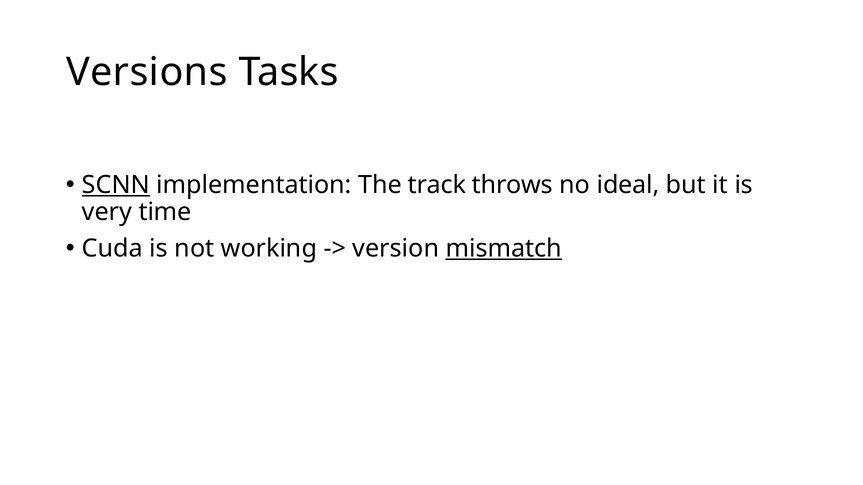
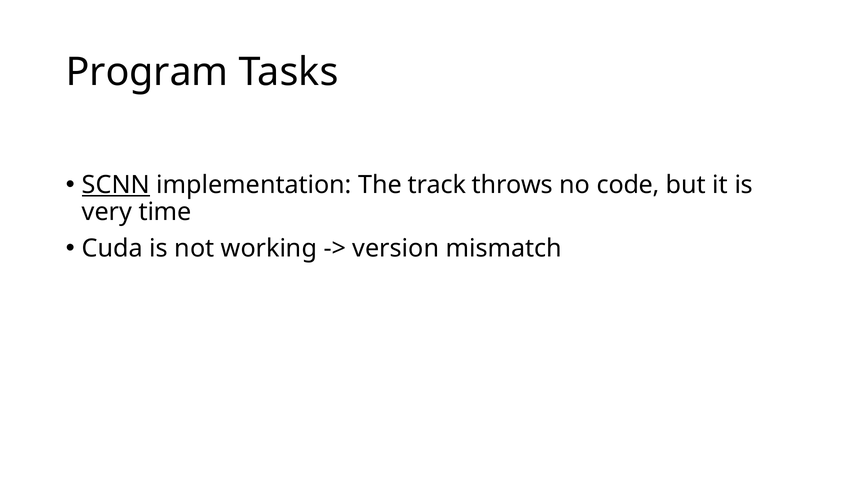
Versions: Versions -> Program (147, 72)
ideal: ideal -> code (628, 185)
mismatch underline: present -> none (504, 249)
